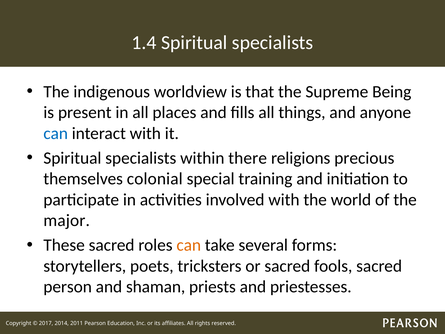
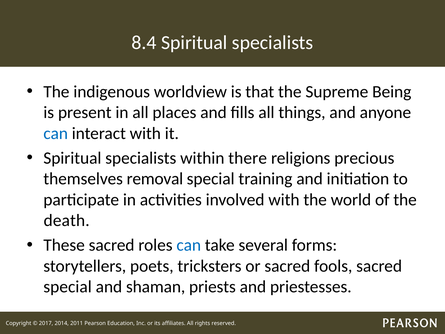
1.4: 1.4 -> 8.4 (144, 43)
colonial: colonial -> removal (155, 179)
major: major -> death (67, 220)
can colour: orange -> blue (189, 245)
person: person -> special (68, 287)
